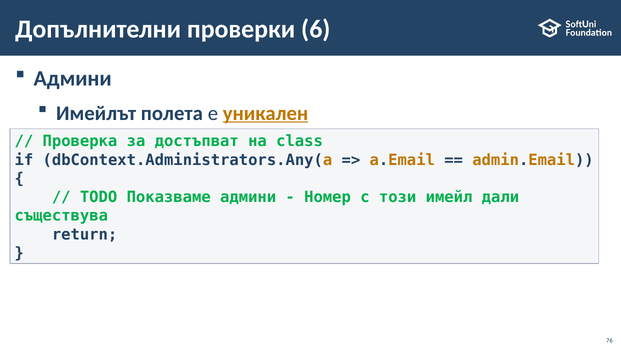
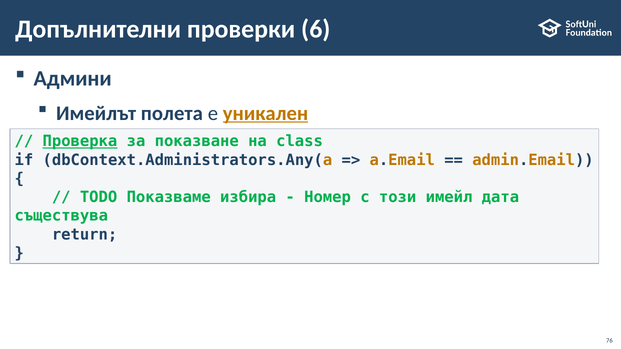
Проверка underline: none -> present (80, 141)
достъпват: достъпват -> показване (197, 141)
Показваме админи: админи -> избира (248, 197)
дали: дали -> дата (500, 197)
